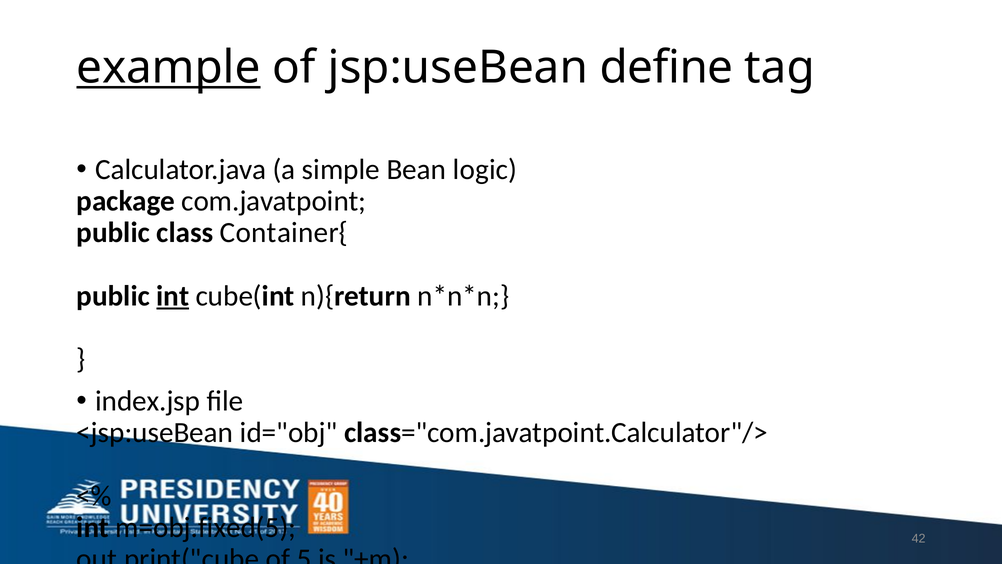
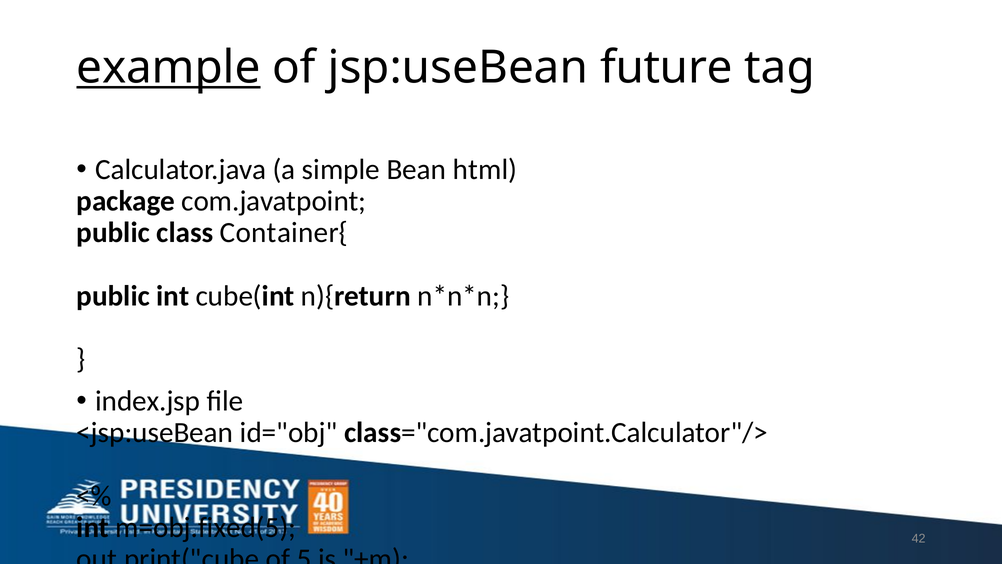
define: define -> future (666, 68)
logic: logic -> html (485, 169)
int underline: present -> none (173, 296)
